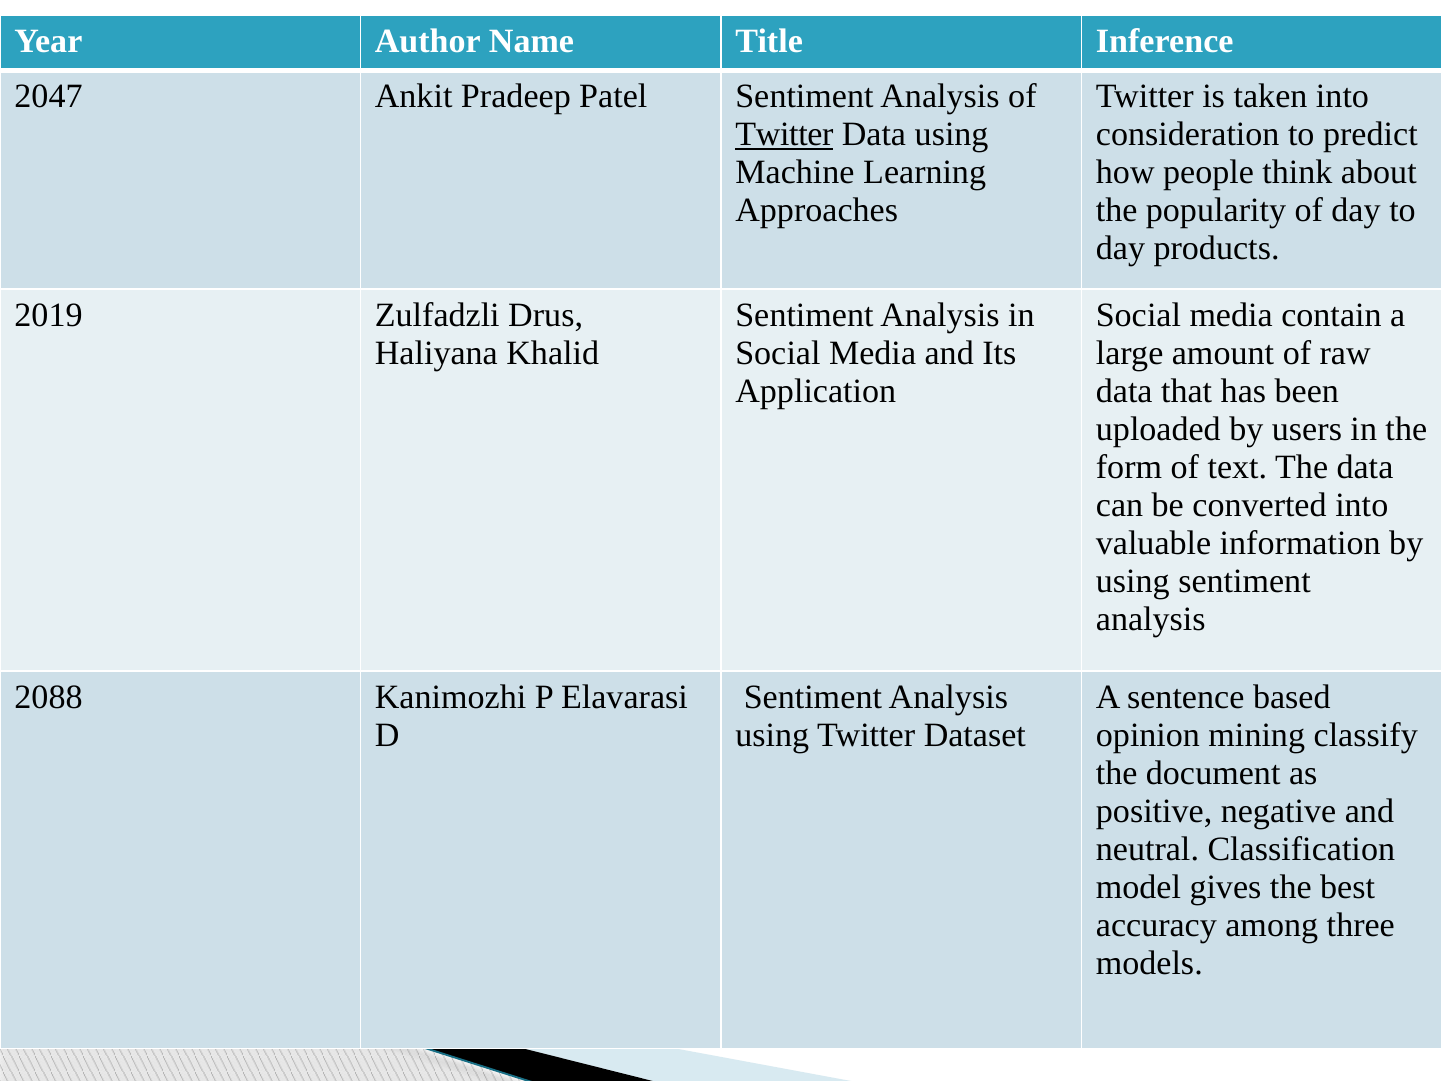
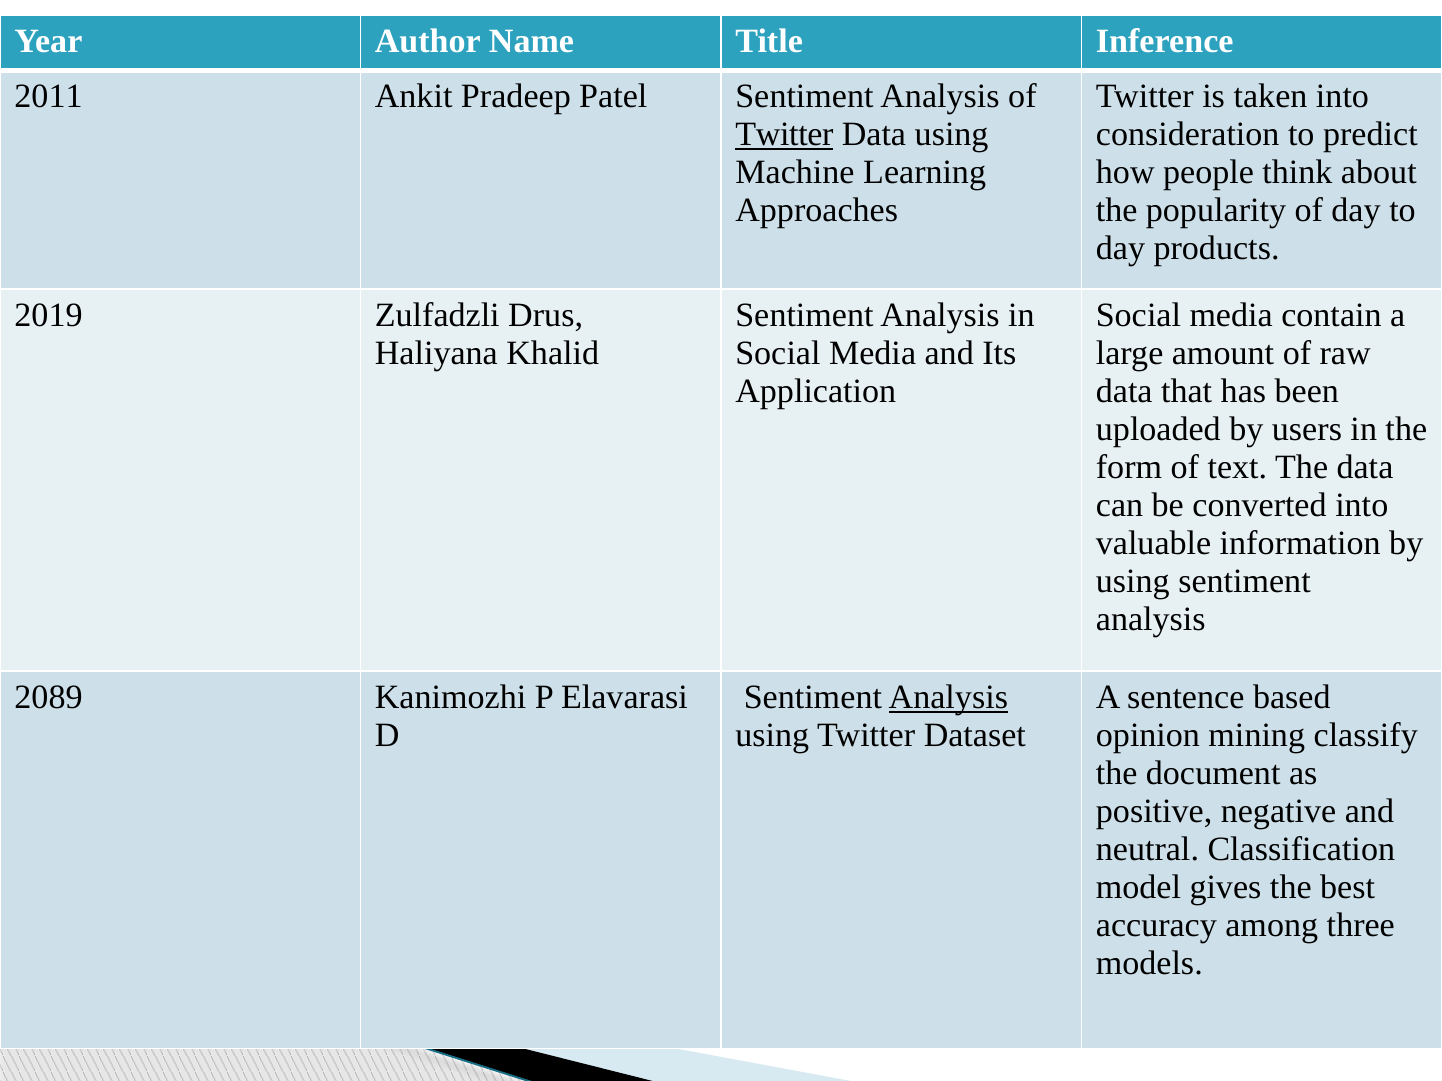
2047: 2047 -> 2011 (49, 97)
2088: 2088 -> 2089 (49, 698)
Analysis underline: none -> present (948, 698)
